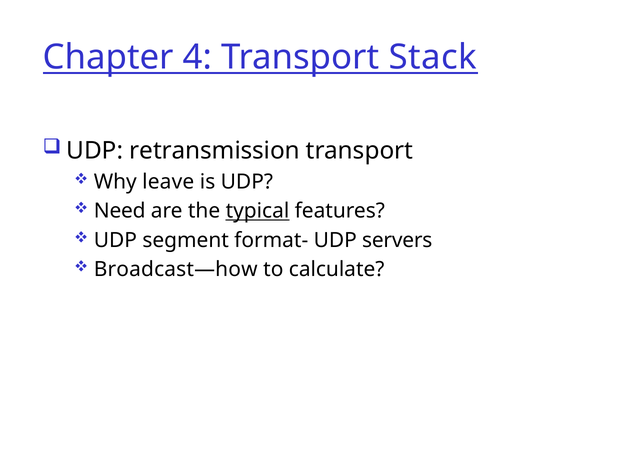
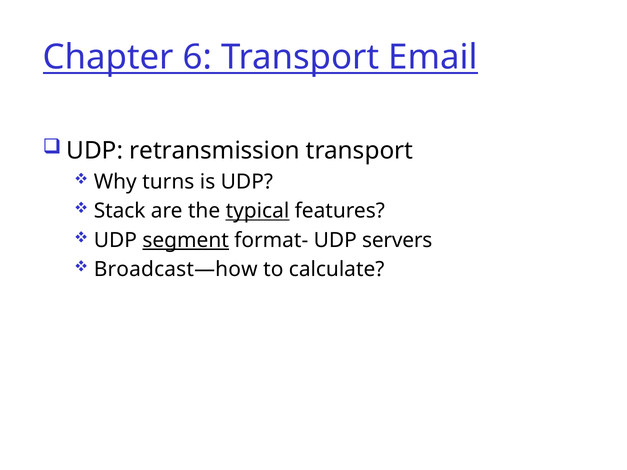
4: 4 -> 6 (197, 57)
Stack: Stack -> Email (433, 57)
leave: leave -> turns (168, 182)
Need: Need -> Stack (120, 211)
segment underline: none -> present (186, 240)
